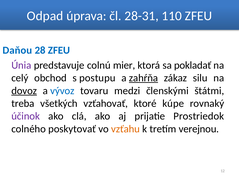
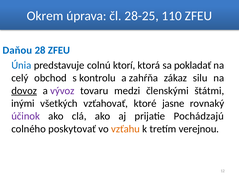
Odpad: Odpad -> Okrem (45, 16)
28-31: 28-31 -> 28-25 (142, 16)
Únia colour: purple -> blue (21, 65)
mier: mier -> ktorí (124, 65)
postupu: postupu -> kontrolu (97, 78)
zahŕňa underline: present -> none (143, 78)
vývoz colour: blue -> purple (62, 91)
treba: treba -> inými (23, 104)
kúpe: kúpe -> jasne (173, 104)
Prostriedok: Prostriedok -> Pochádzajú (199, 116)
